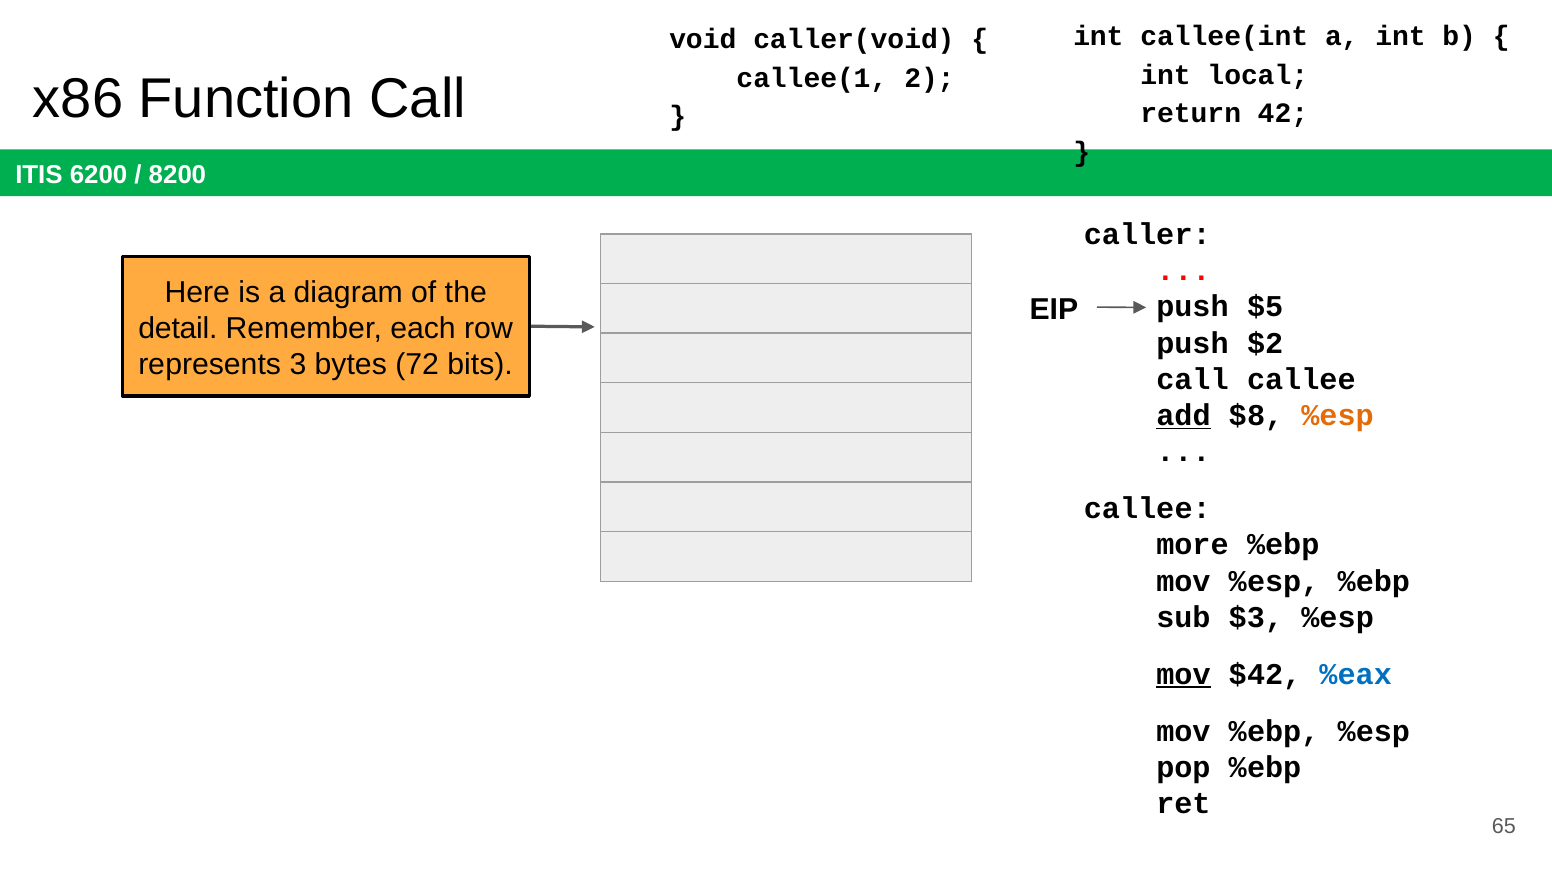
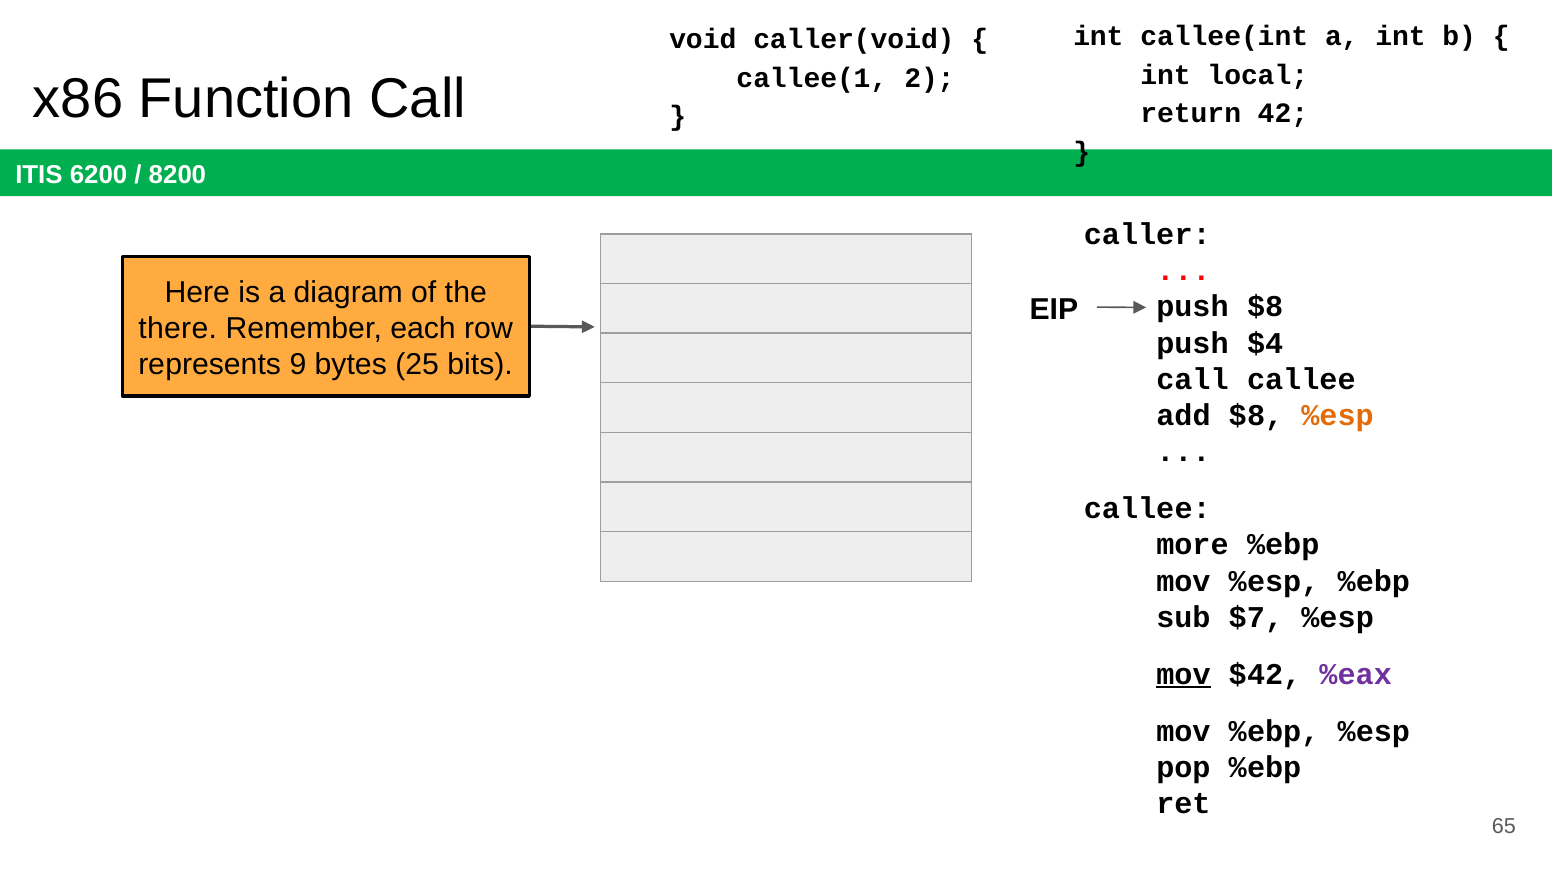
push $5: $5 -> $8 (1265, 307)
detail: detail -> there (178, 328)
$2: $2 -> $4 (1265, 343)
3: 3 -> 9 (298, 365)
72: 72 -> 25 (417, 365)
add underline: present -> none (1183, 416)
$3: $3 -> $7 (1256, 617)
%eax colour: blue -> purple (1356, 674)
